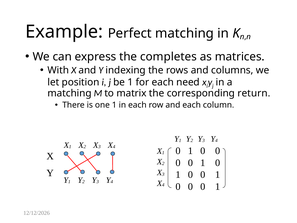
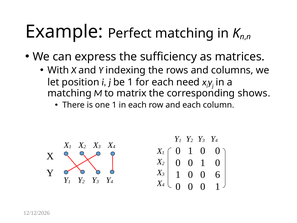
completes: completes -> sufficiency (169, 57)
return: return -> shows (253, 93)
1 0 0 1: 1 -> 6 (218, 174)
